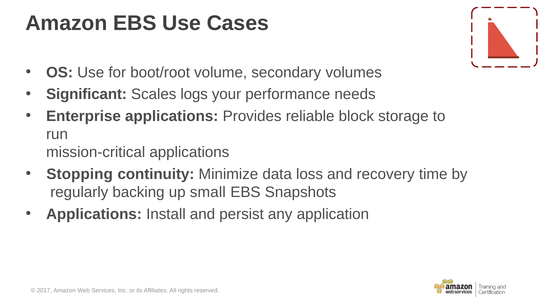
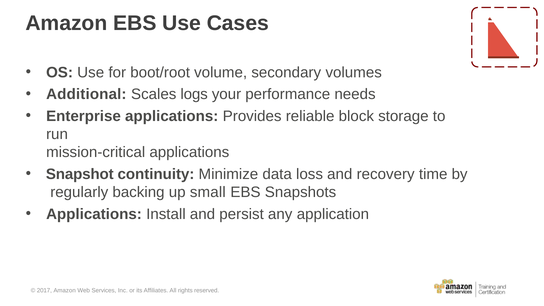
Significant: Significant -> Additional (86, 94)
Stopping: Stopping -> Snapshot (80, 174)
